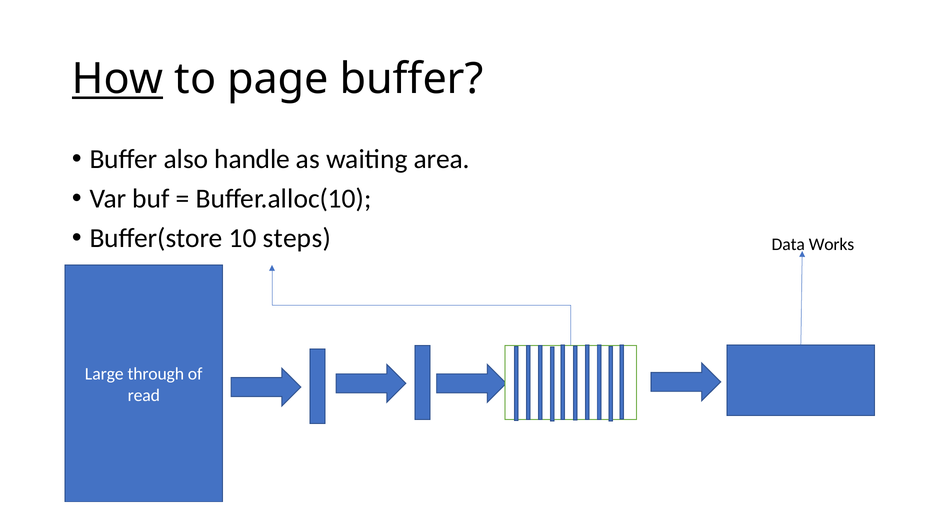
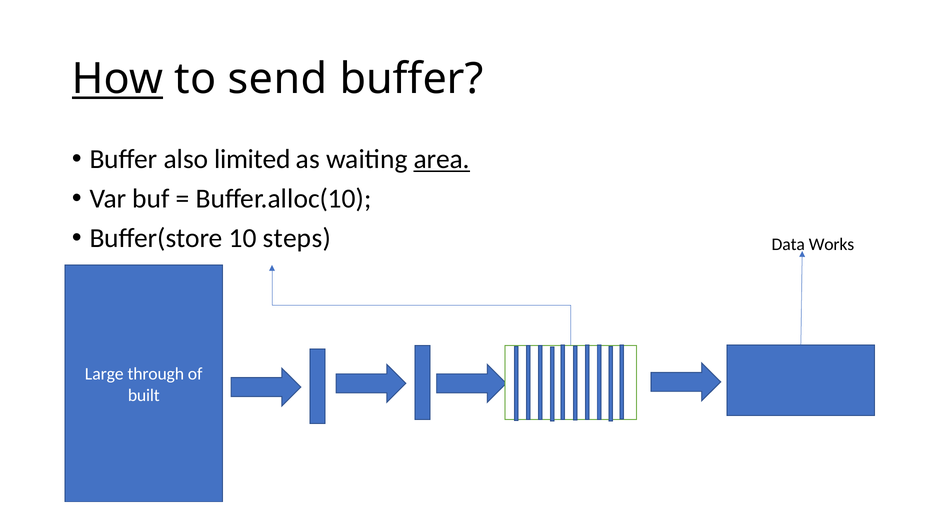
page: page -> send (278, 79)
handle: handle -> limited (252, 159)
area underline: none -> present (442, 159)
read: read -> built (144, 396)
